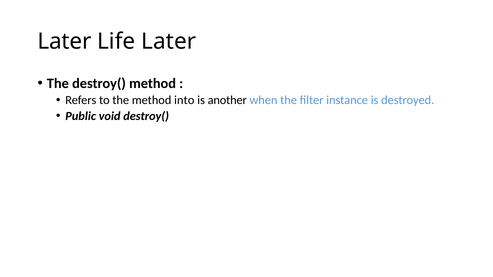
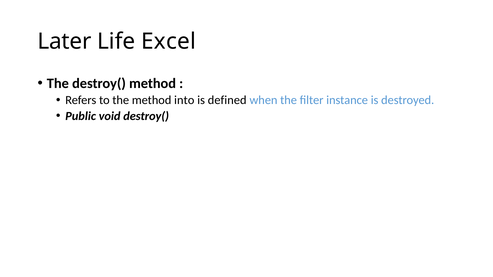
Life Later: Later -> Excel (169, 41)
another: another -> defined (227, 100)
